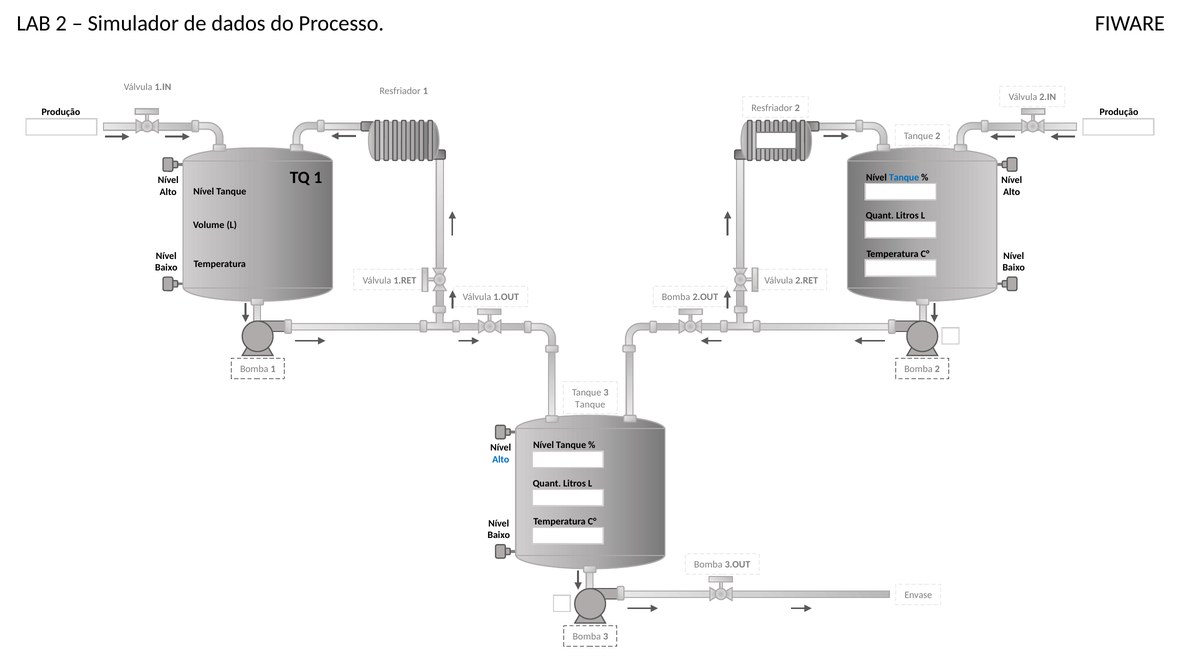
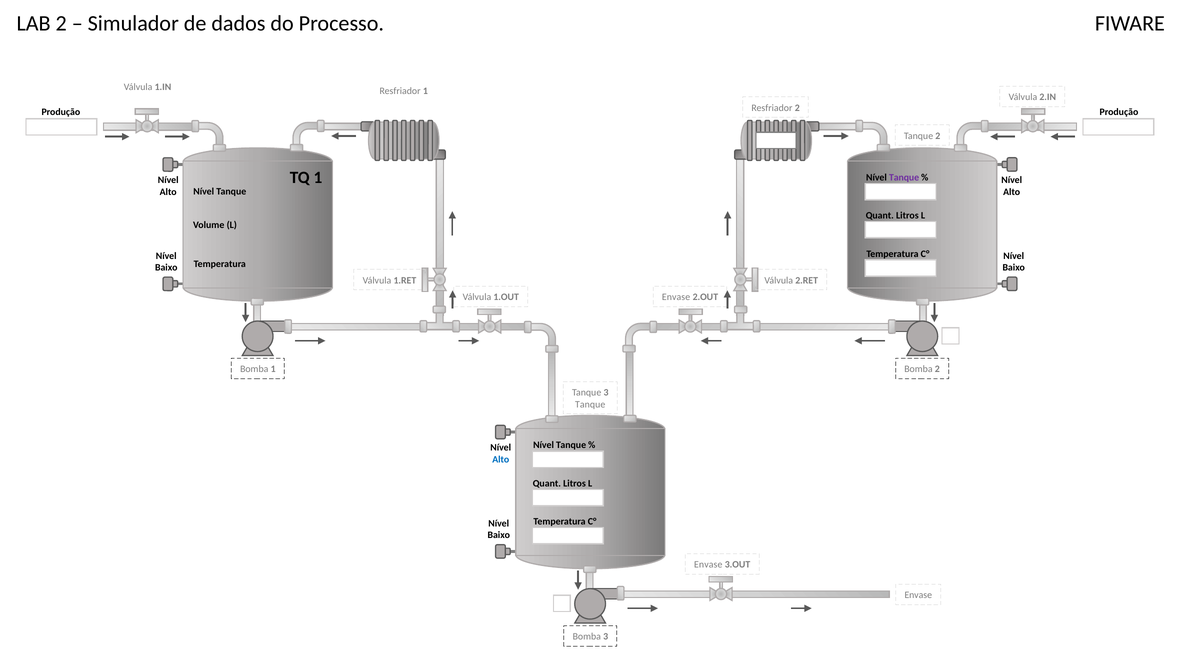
Tanque colour: blue -> purple (904, 177)
Bomba: Bomba -> Envase (676, 297)
Bomba: Bomba -> Envase (708, 564)
